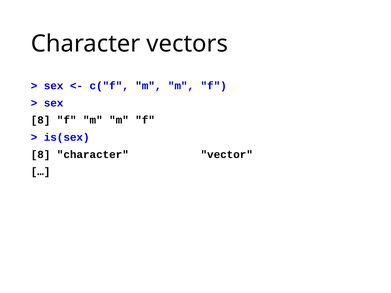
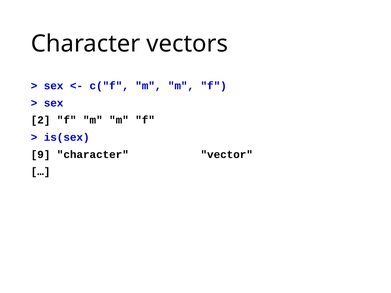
8: 8 -> 2 (41, 120)
8: 8 -> 9 (41, 155)
